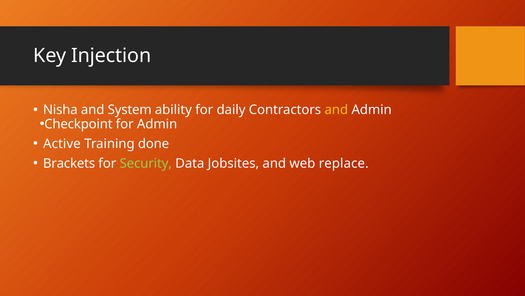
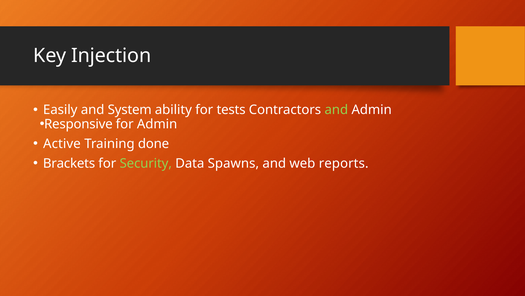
Nisha: Nisha -> Easily (60, 110)
daily: daily -> tests (231, 110)
and colour: yellow -> light green (336, 110)
Checkpoint: Checkpoint -> Responsive (78, 124)
Jobsites: Jobsites -> Spawns (233, 163)
replace: replace -> reports (344, 163)
